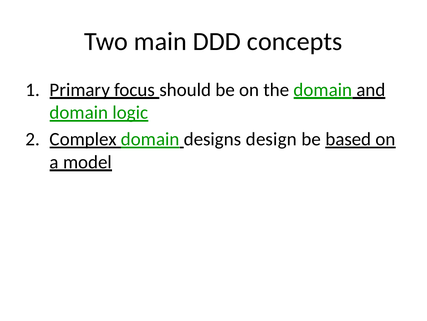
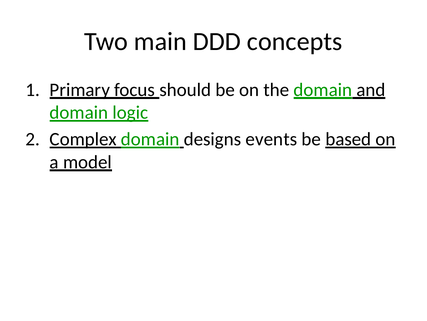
design: design -> events (271, 139)
